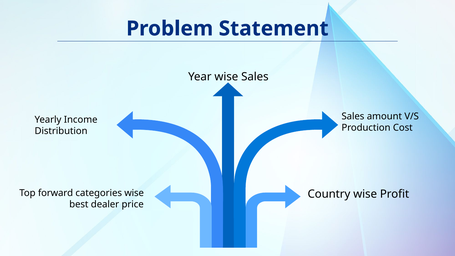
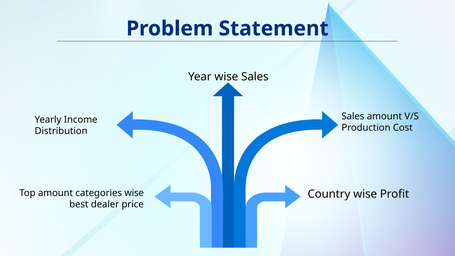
Top forward: forward -> amount (56, 193)
